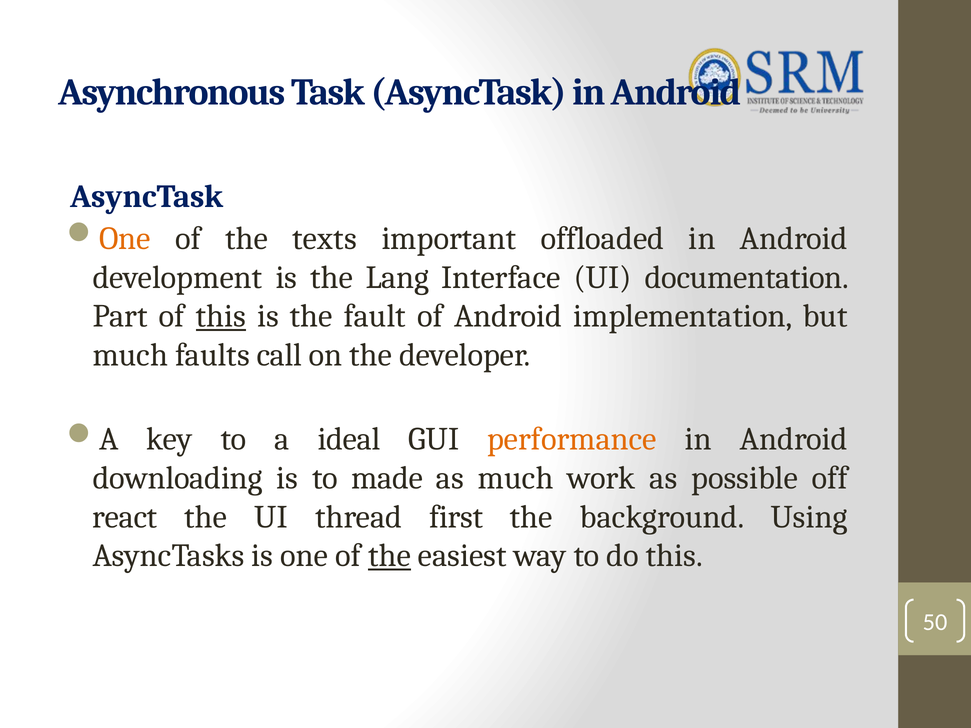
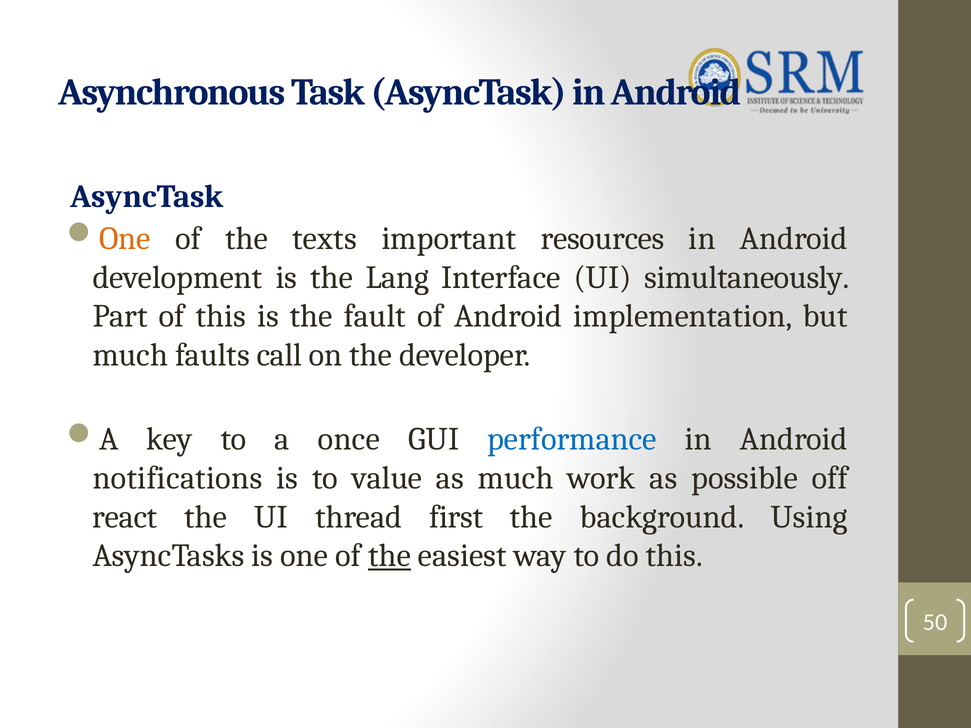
offloaded: offloaded -> resources (603, 239)
documentation: documentation -> simultaneously (747, 277)
this underline: present -> none (221, 316)
ideal: ideal -> once (349, 439)
performance colour: orange -> blue (572, 439)
downloading: downloading -> notifications (177, 478)
made: made -> value (387, 478)
